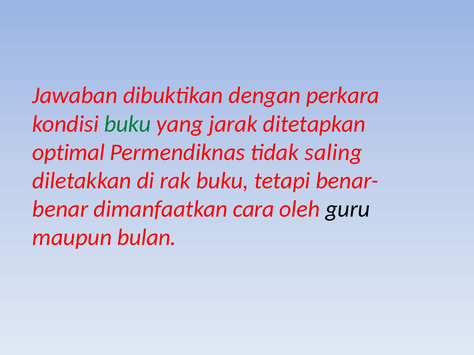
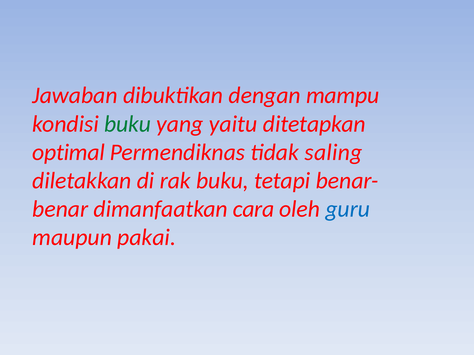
perkara: perkara -> mampu (343, 96)
jarak: jarak -> yaitu (233, 124)
guru colour: black -> blue (348, 209)
bulan: bulan -> pakai (147, 238)
